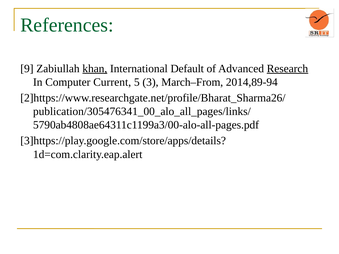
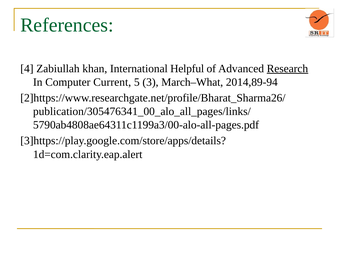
9: 9 -> 4 (27, 69)
khan underline: present -> none (95, 69)
Default: Default -> Helpful (187, 69)
March–From: March–From -> March–What (192, 82)
